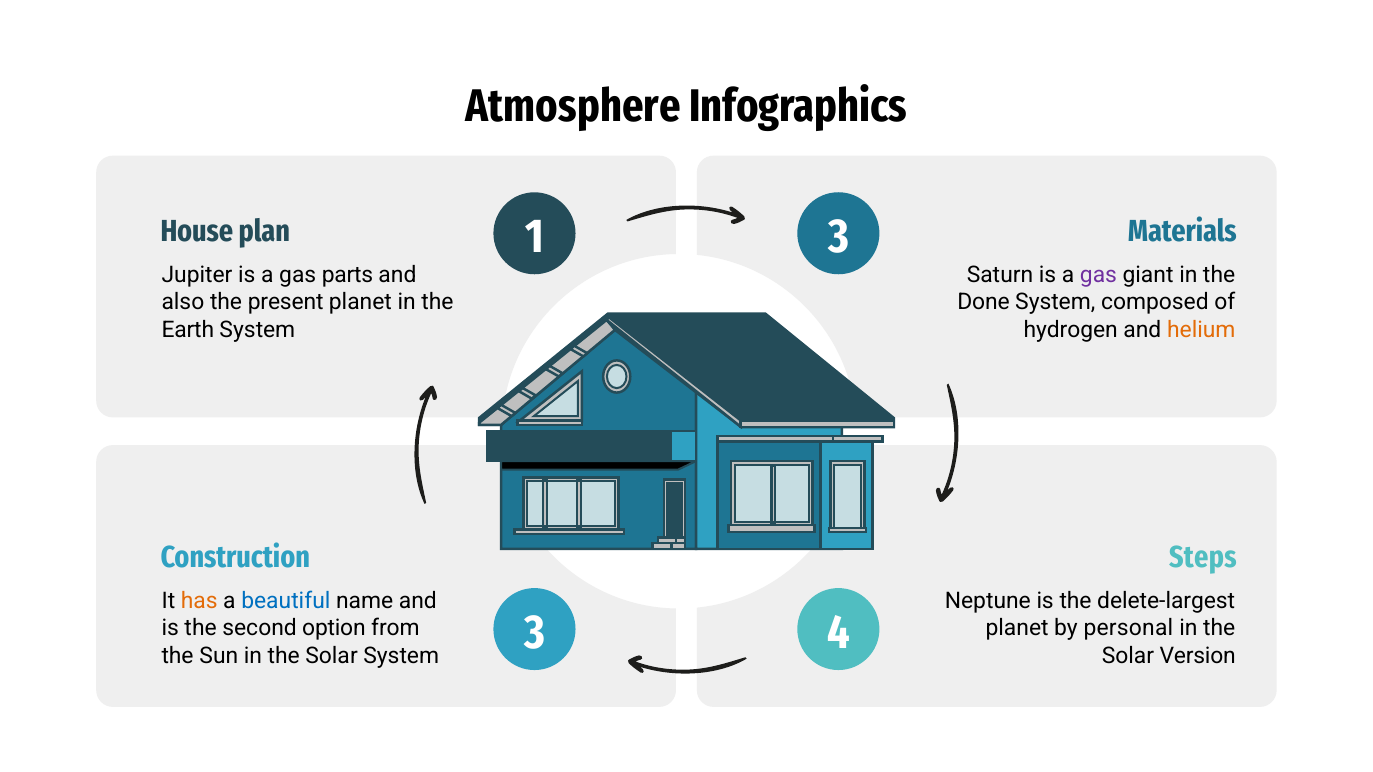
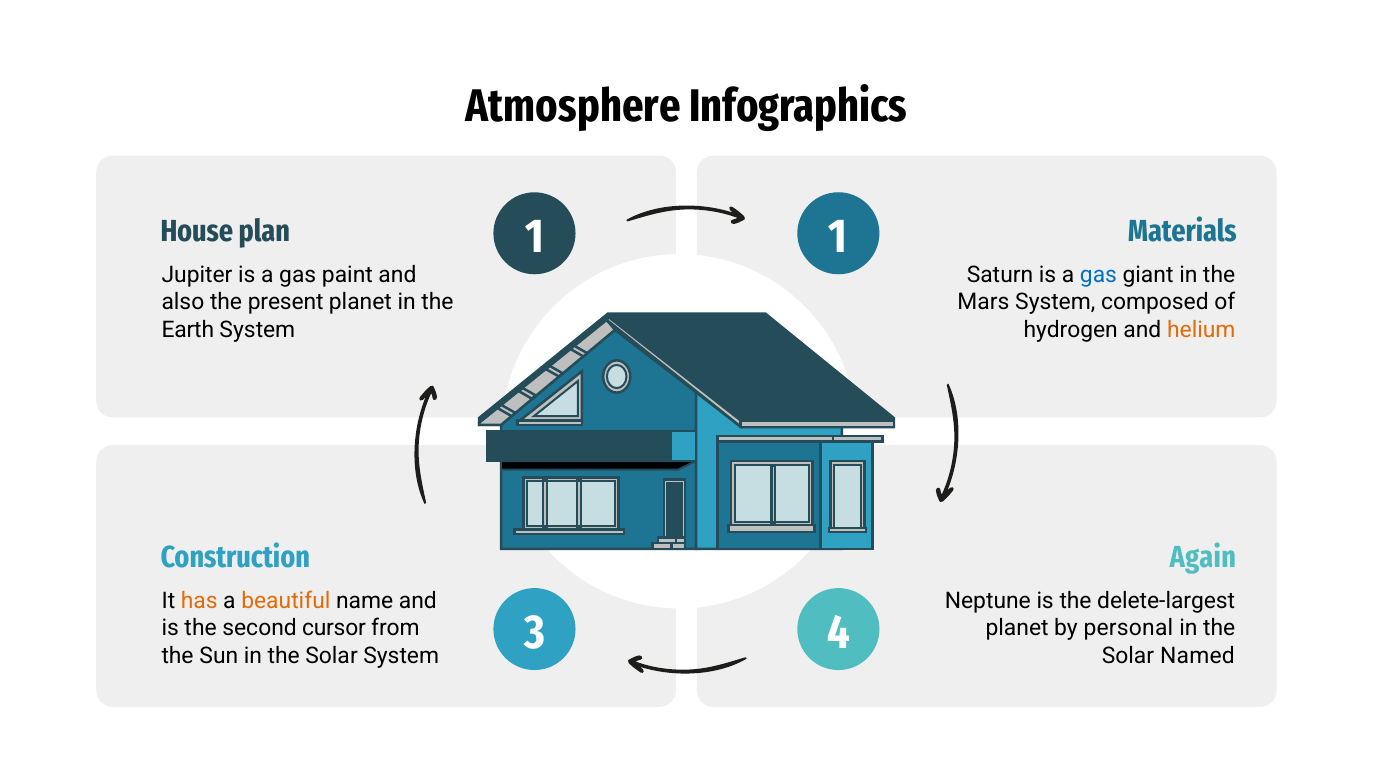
1 3: 3 -> 1 (838, 237)
parts: parts -> paint (347, 275)
gas colour: purple -> blue (1099, 275)
Done: Done -> Mars (983, 302)
Steps: Steps -> Again (1203, 558)
beautiful colour: blue -> orange (286, 601)
option: option -> cursor (334, 629)
Version: Version -> Named (1197, 656)
